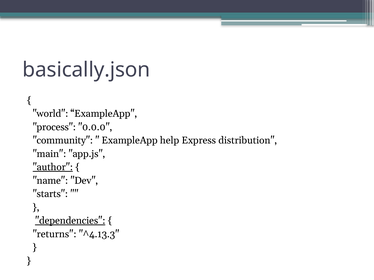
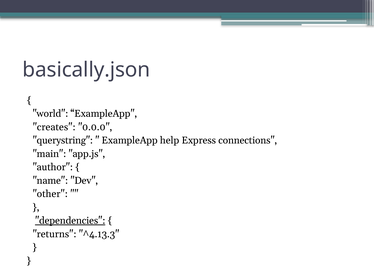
process: process -> creates (54, 127)
community: community -> querystring (63, 141)
distribution: distribution -> connections (248, 141)
author underline: present -> none (53, 167)
starts: starts -> other (50, 194)
